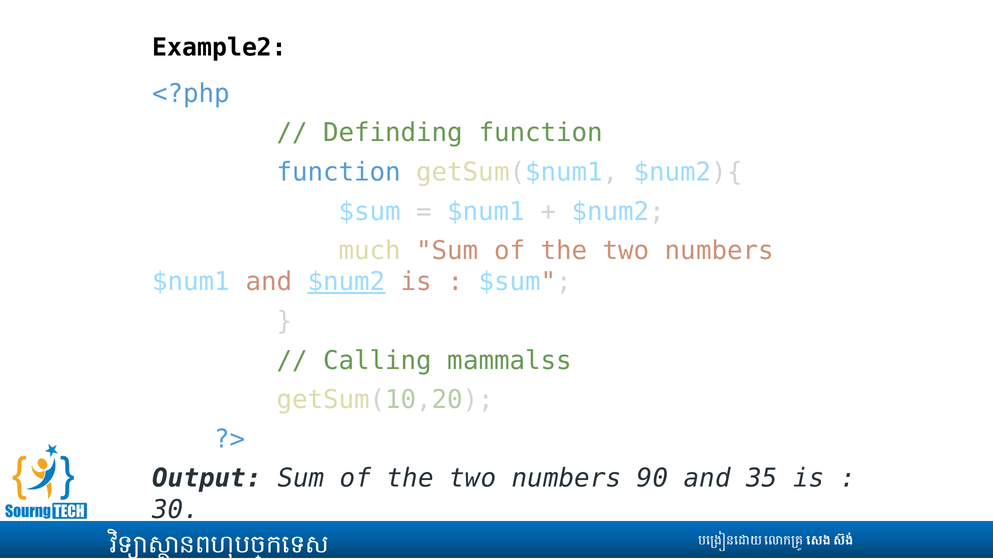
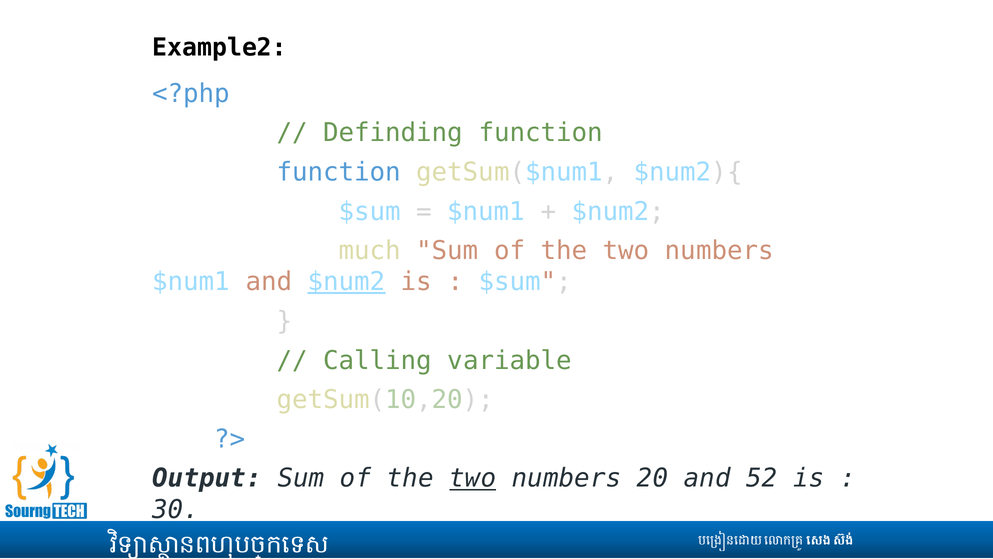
mammalss: mammalss -> variable (510, 360)
two underline: none -> present (473, 478)
90: 90 -> 20 (653, 478)
35: 35 -> 52 (762, 478)
